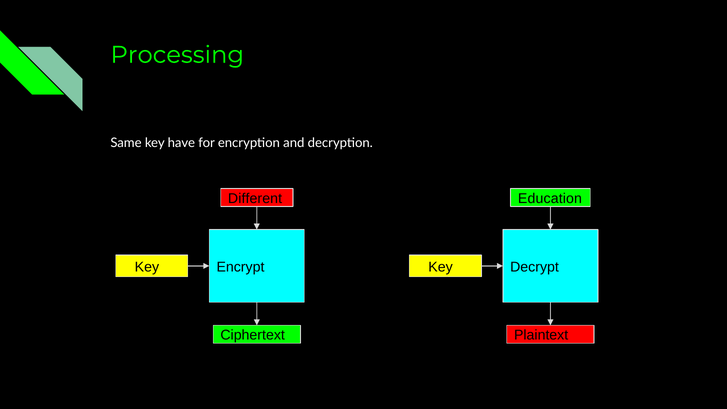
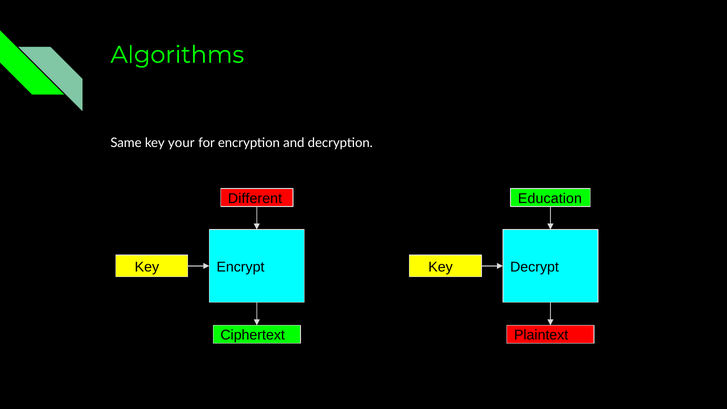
Processing: Processing -> Algorithms (177, 55)
have: have -> your (181, 143)
